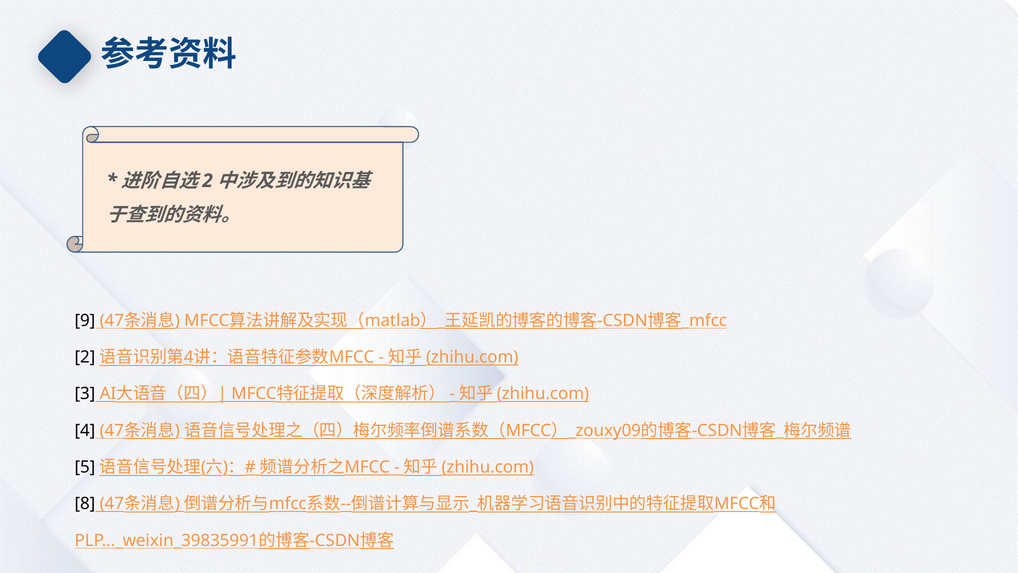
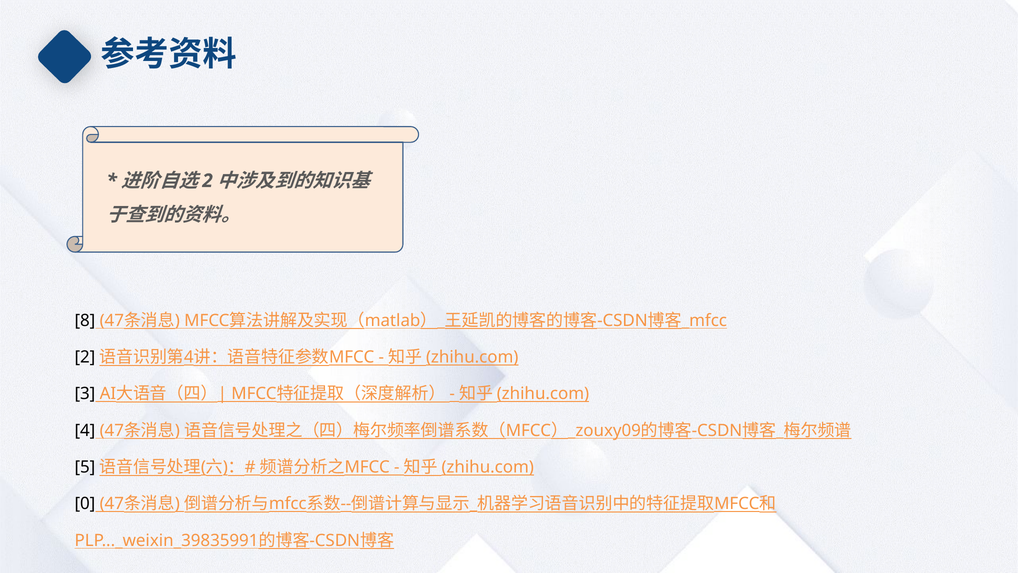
9: 9 -> 8 (85, 320)
8: 8 -> 0 (85, 504)
